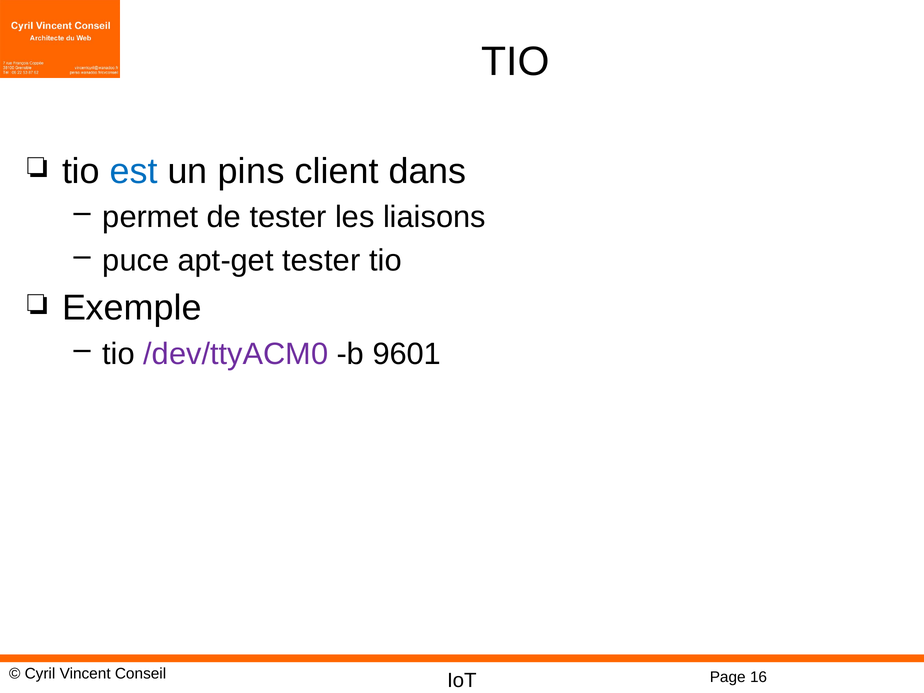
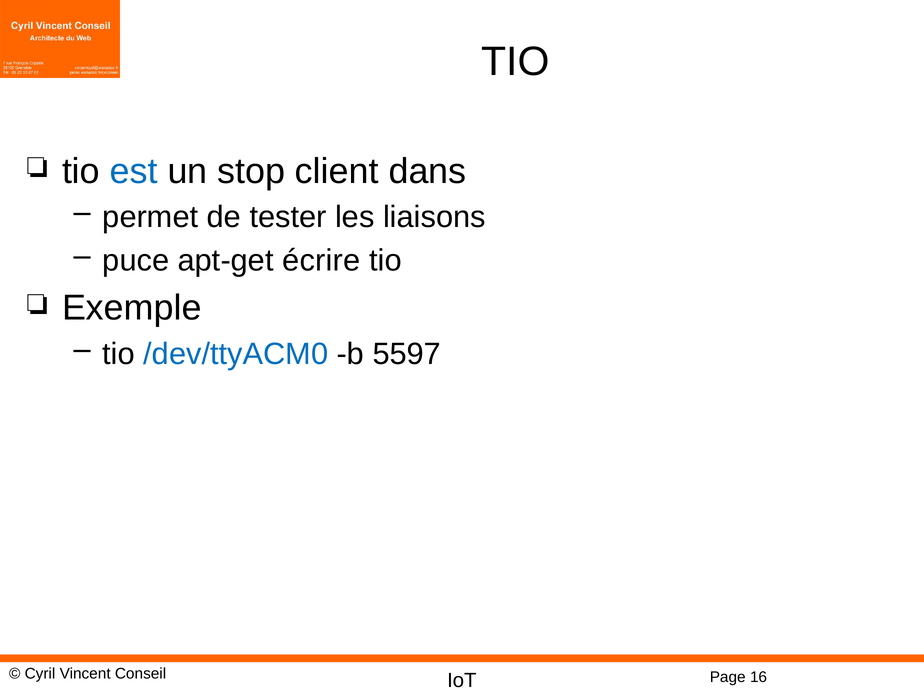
pins: pins -> stop (251, 171)
apt-get tester: tester -> écrire (321, 260)
/dev/ttyACM0 colour: purple -> blue (236, 354)
9601: 9601 -> 5597 (407, 354)
